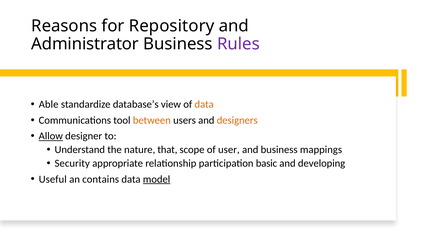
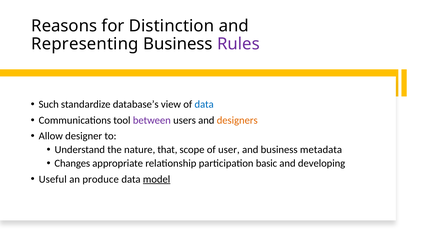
Repository: Repository -> Distinction (172, 26)
Administrator: Administrator -> Representing (85, 44)
Able: Able -> Such (49, 105)
data colour: orange -> blue (204, 105)
between colour: orange -> purple (152, 121)
Allow underline: present -> none (51, 136)
mappings: mappings -> metadata (321, 150)
Security: Security -> Changes (72, 164)
contains: contains -> produce (101, 180)
